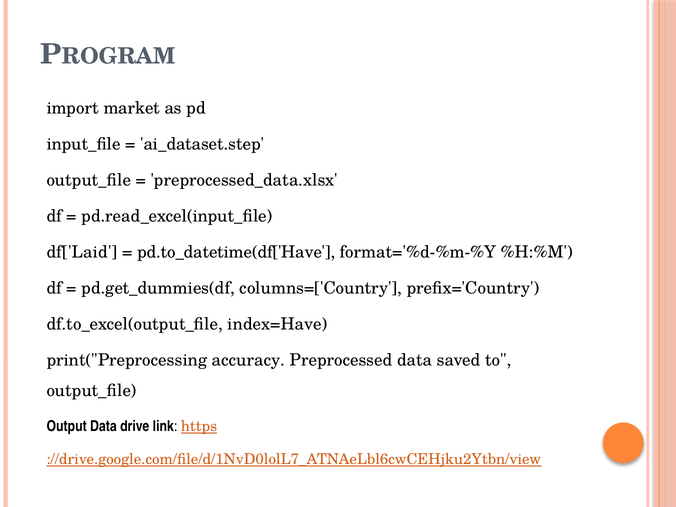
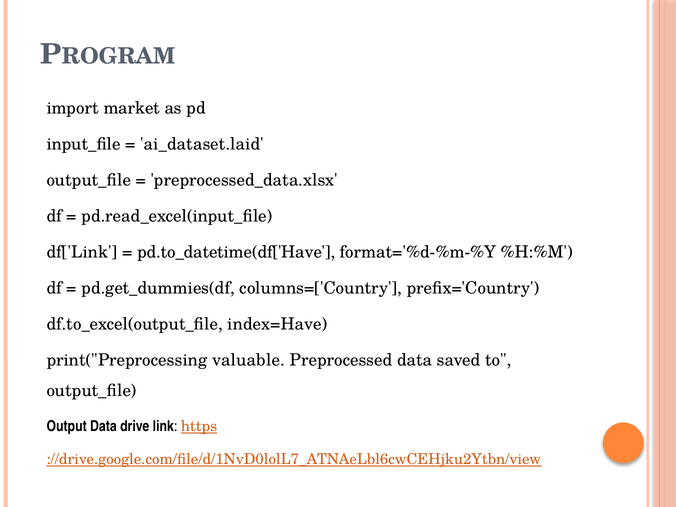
ai_dataset.step: ai_dataset.step -> ai_dataset.laid (202, 144)
df['Laid: df['Laid -> df['Link (82, 252)
accuracy: accuracy -> valuable (248, 360)
